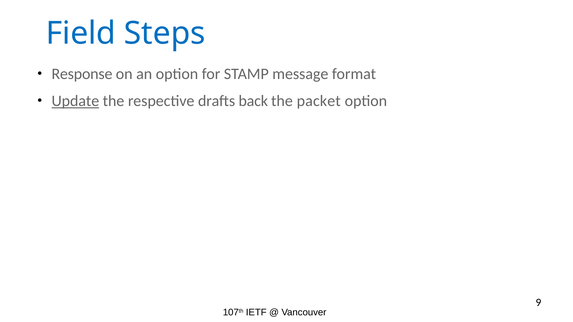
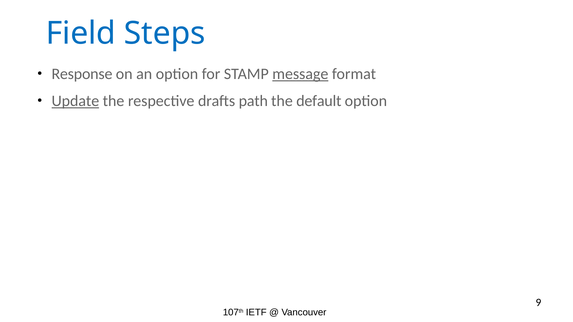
message underline: none -> present (300, 74)
back: back -> path (253, 101)
packet: packet -> default (319, 101)
